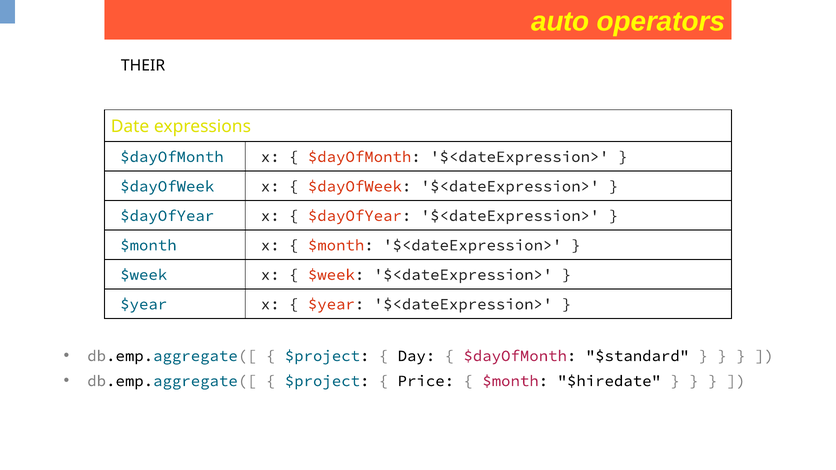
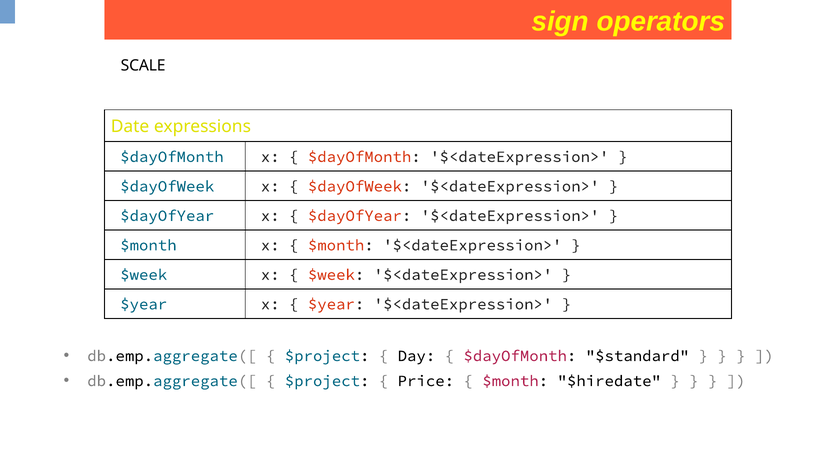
auto: auto -> sign (560, 22)
THEIR: THEIR -> SCALE (143, 66)
